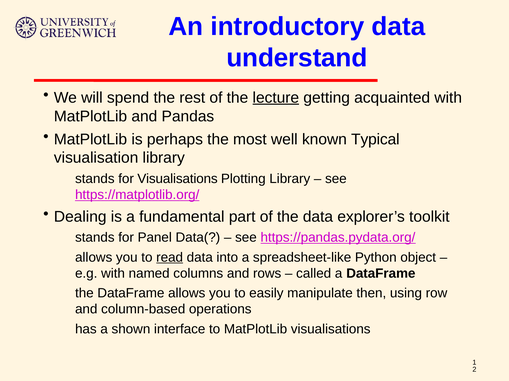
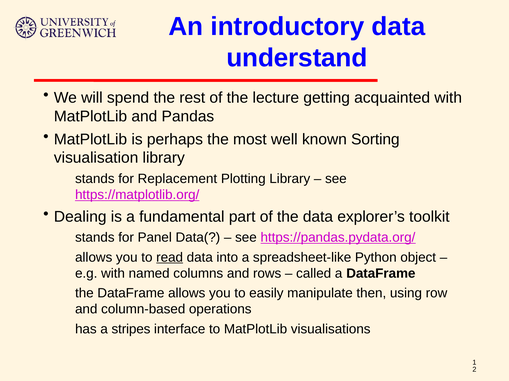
lecture underline: present -> none (276, 98)
Typical: Typical -> Sorting (375, 140)
for Visualisations: Visualisations -> Replacement (177, 179)
shown: shown -> stripes (131, 330)
